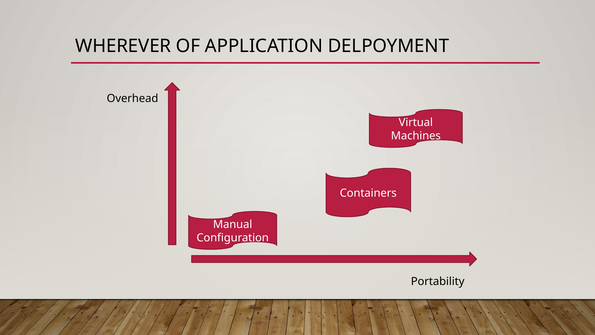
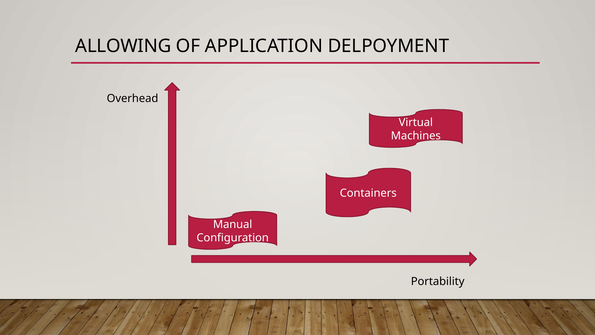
WHEREVER: WHEREVER -> ALLOWING (123, 46)
